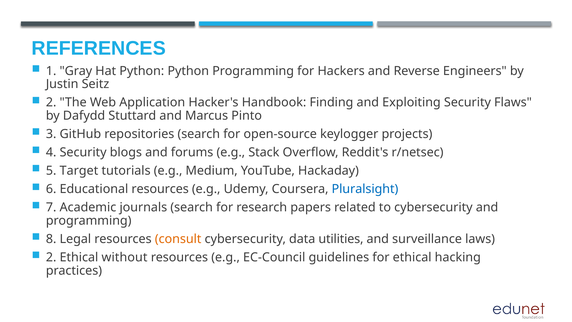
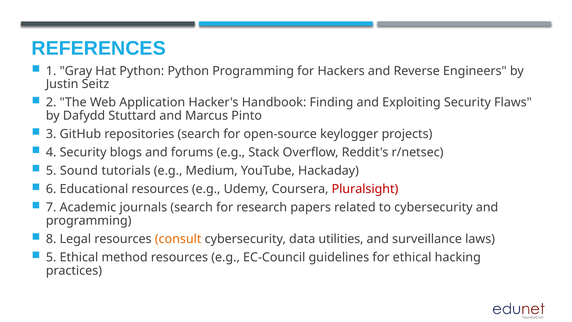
Target: Target -> Sound (79, 171)
Pluralsight colour: blue -> red (365, 189)
2: 2 -> 5 (51, 257)
without: without -> method (125, 257)
